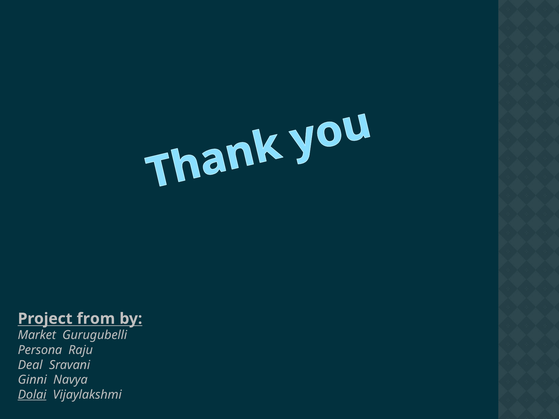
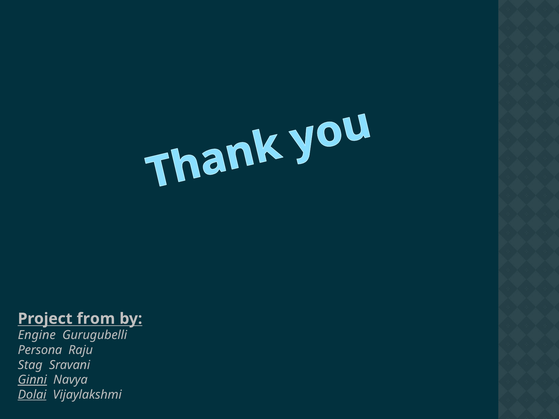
Market: Market -> Engine (37, 335)
Deal: Deal -> Stag (30, 365)
Ginni underline: none -> present (32, 380)
